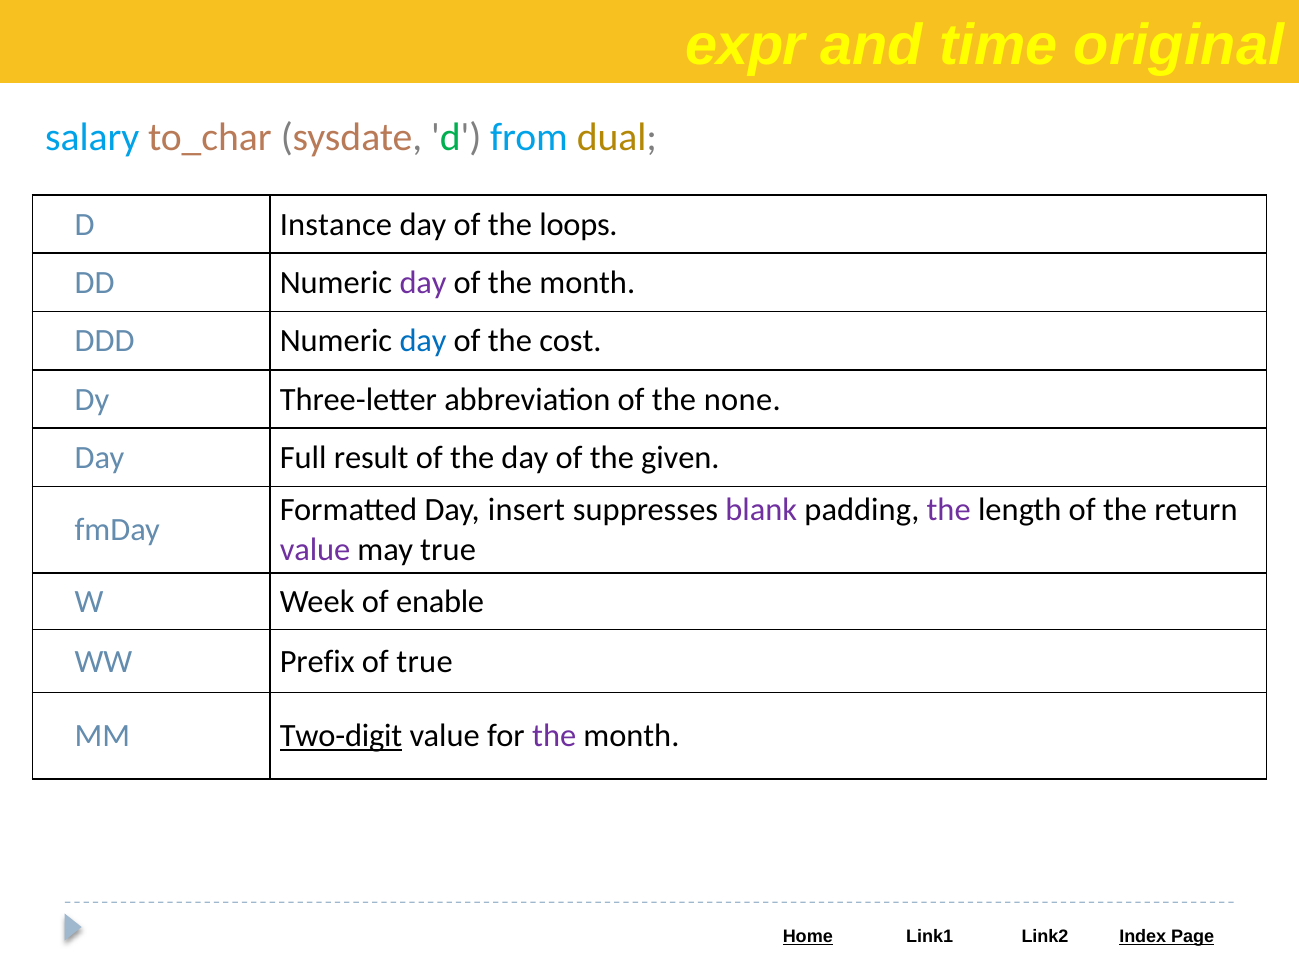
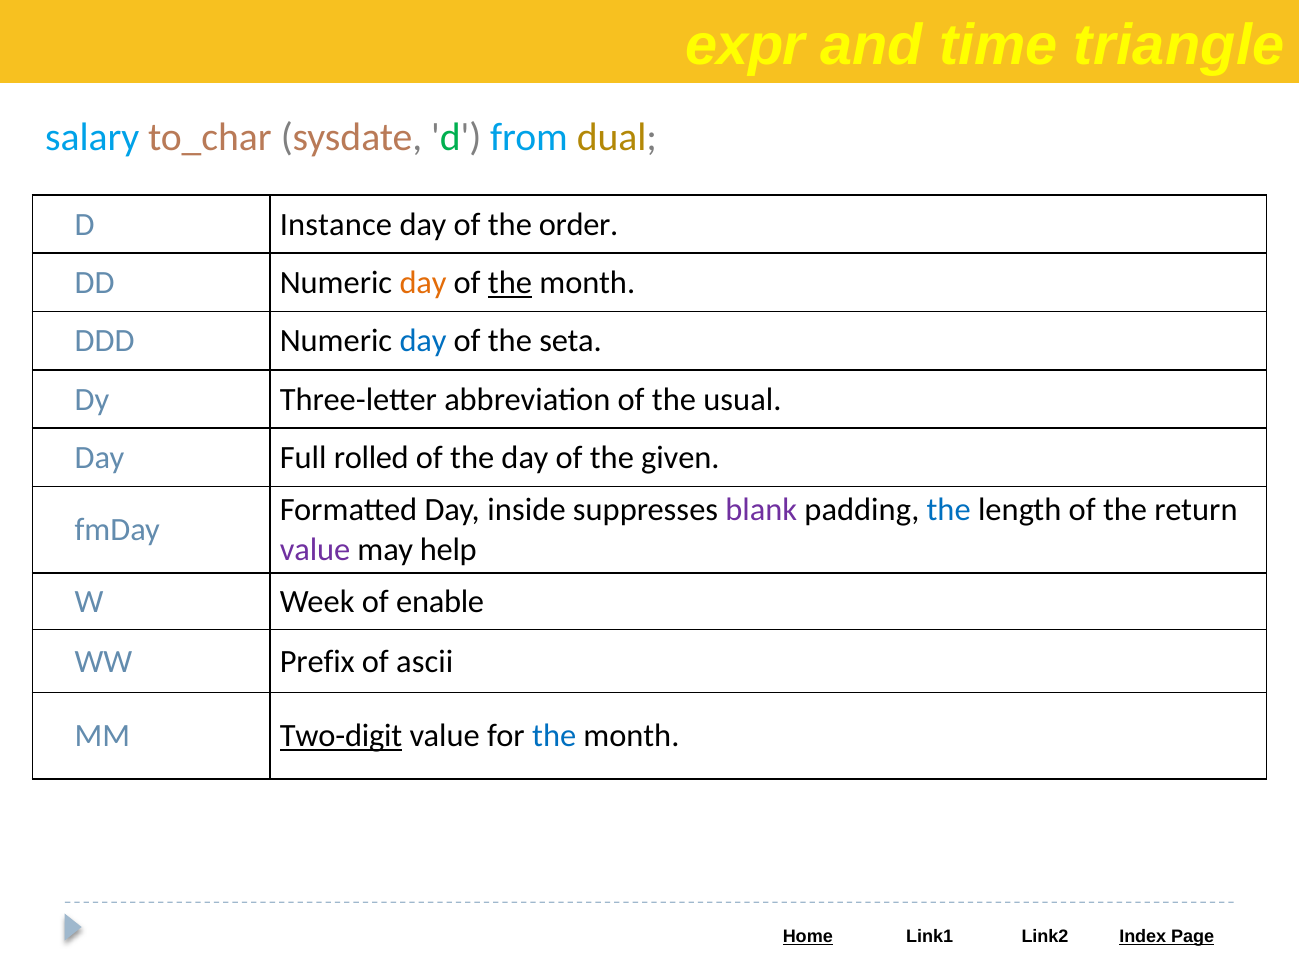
original: original -> triangle (1179, 45)
loops: loops -> order (579, 224)
day colour: purple -> orange (423, 283)
the underline: none -> present (510, 283)
cost: cost -> seta (571, 341)
none: none -> usual (742, 399)
result: result -> rolled (371, 458)
insert: insert -> inside (526, 510)
the colour: purple -> blue (949, 510)
may true: true -> help (448, 550)
of true: true -> ascii (425, 662)
the colour: purple -> blue (554, 736)
